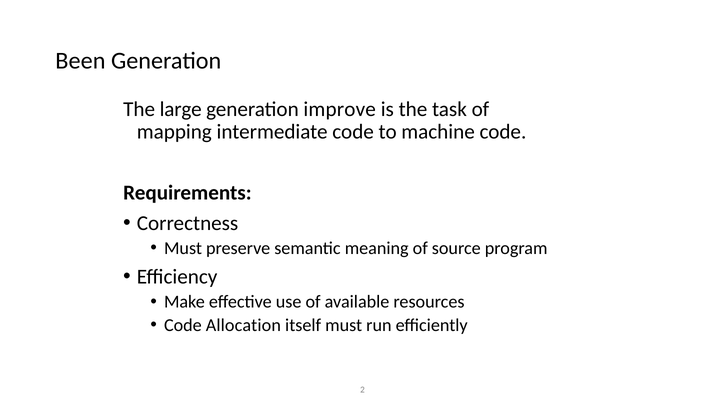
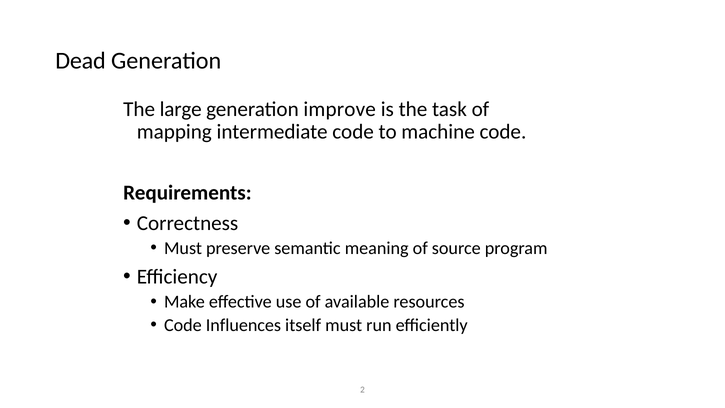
Been: Been -> Dead (81, 61)
Allocation: Allocation -> Influences (243, 325)
